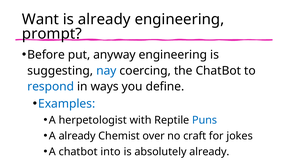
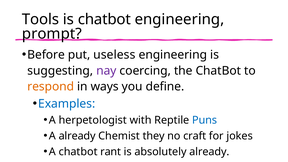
Want: Want -> Tools (41, 19)
is already: already -> chatbot (104, 19)
anyway: anyway -> useless (114, 55)
nay colour: blue -> purple (106, 71)
respond colour: blue -> orange (51, 86)
over: over -> they (154, 136)
into: into -> rant (111, 152)
